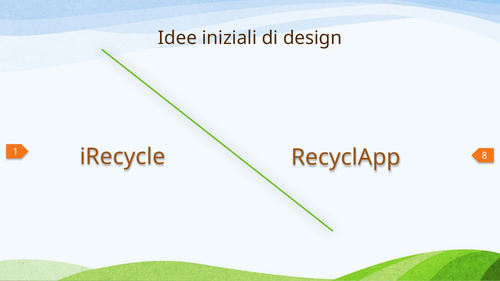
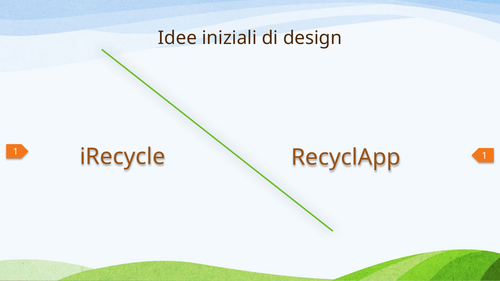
1 8: 8 -> 1 (484, 156)
